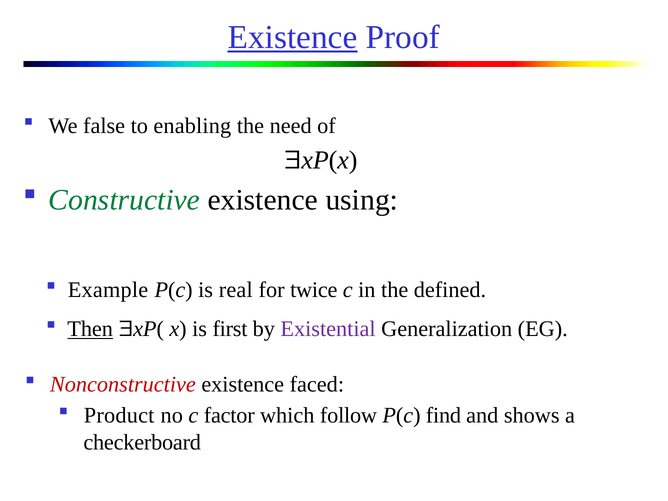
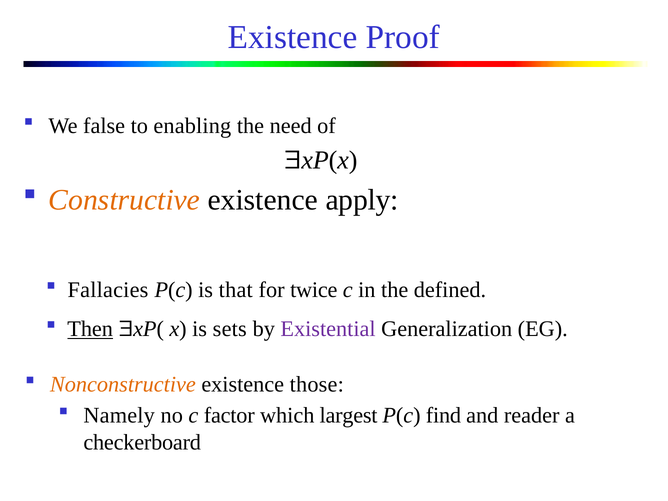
Existence underline: present -> none (293, 37)
Constructive colour: green -> orange (124, 200)
using: using -> apply (362, 200)
Example: Example -> Fallacies (108, 290)
real: real -> that (236, 290)
first: first -> sets (230, 329)
Nonconstructive colour: red -> orange (123, 384)
faced: faced -> those (317, 384)
Product: Product -> Namely (119, 416)
follow: follow -> largest (349, 416)
shows: shows -> reader (532, 416)
